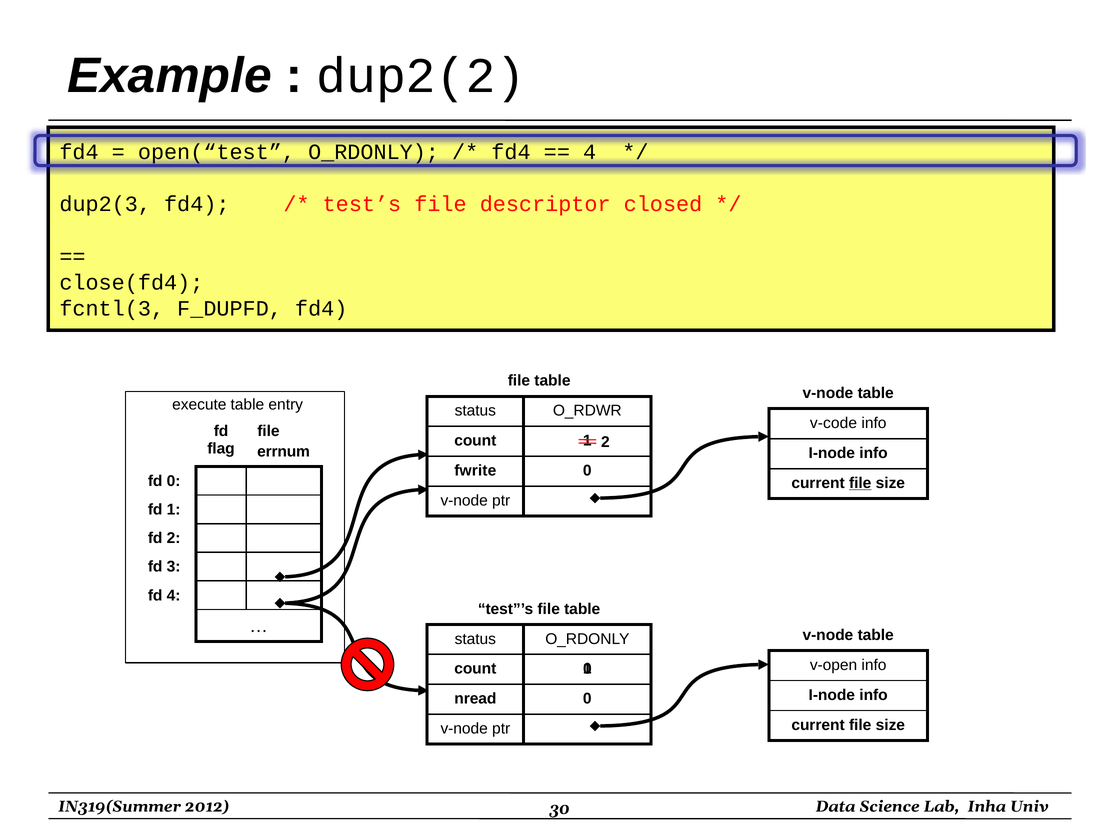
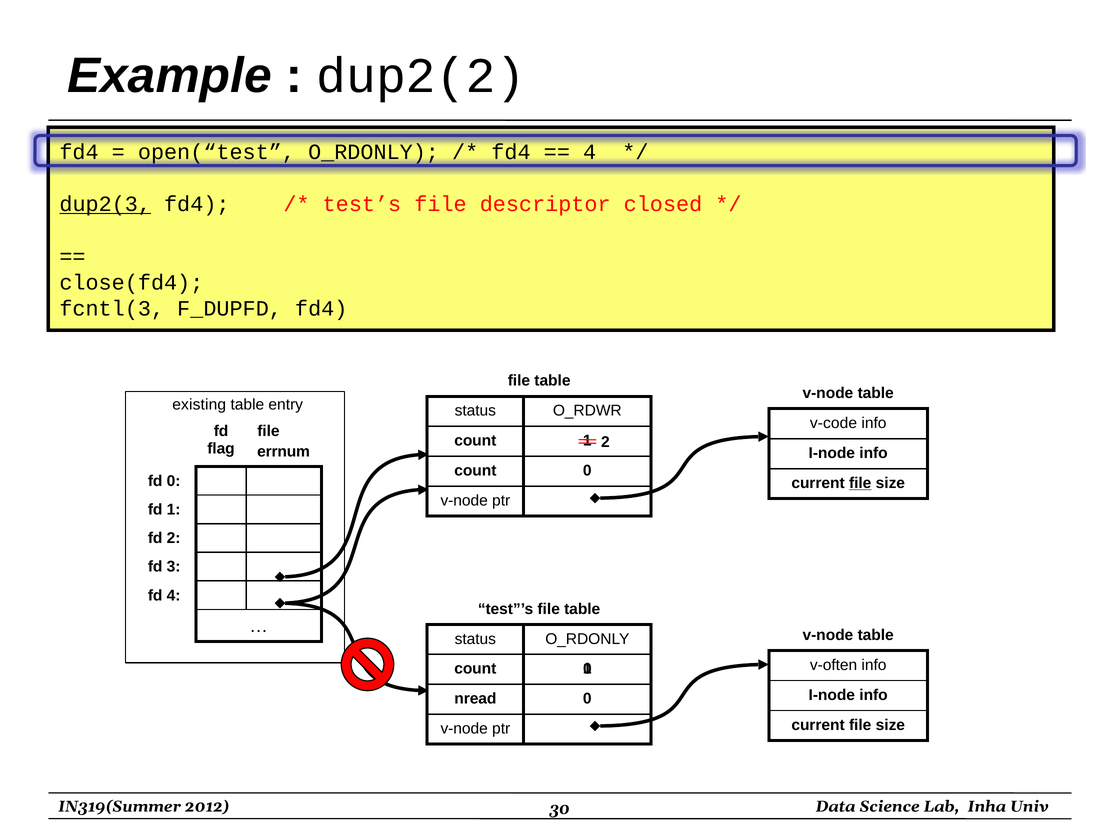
dup2(3 underline: none -> present (105, 204)
execute: execute -> existing (199, 405)
fwrite: fwrite -> count (475, 471)
v-open: v-open -> v-often (834, 665)
